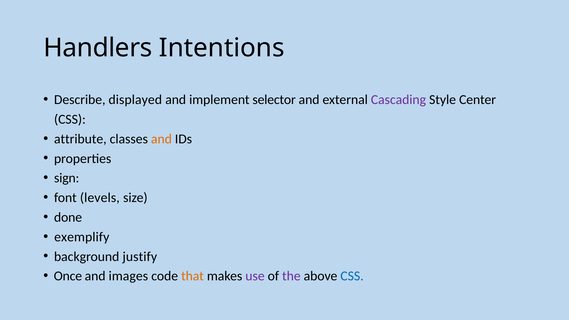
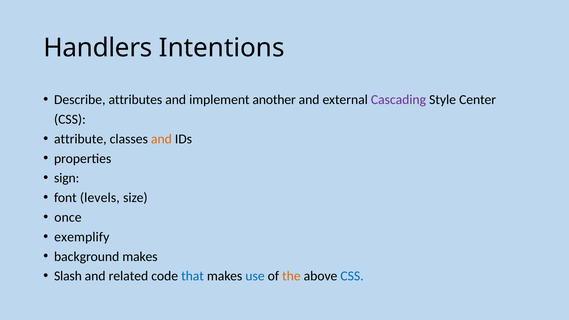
displayed: displayed -> attributes (135, 100)
selector: selector -> another (274, 100)
done: done -> once (68, 217)
background justify: justify -> makes (140, 257)
Once: Once -> Slash (68, 276)
images: images -> related (128, 276)
that colour: orange -> blue (193, 276)
use colour: purple -> blue (255, 276)
the colour: purple -> orange (291, 276)
